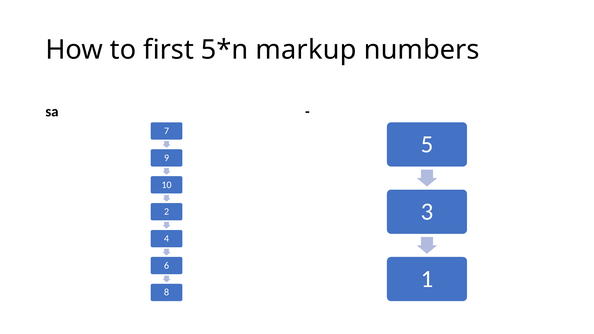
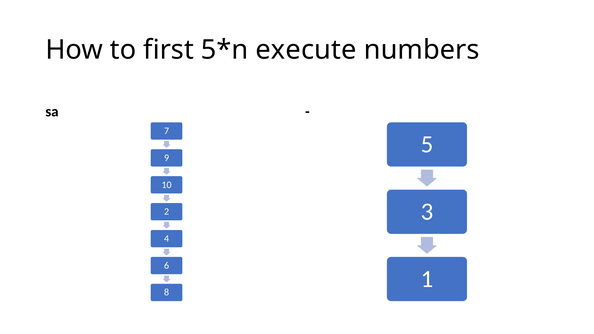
markup: markup -> execute (306, 50)
